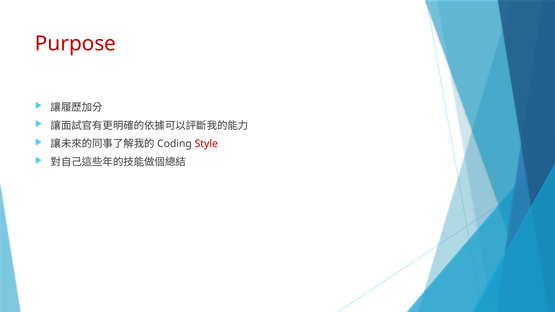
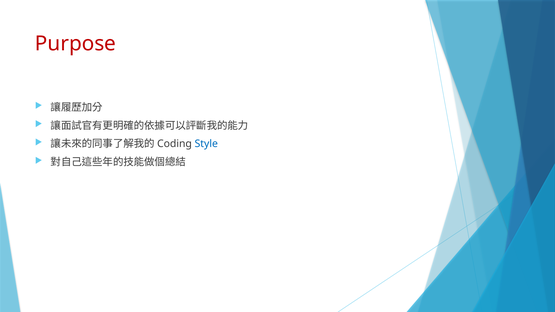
Style colour: red -> blue (206, 144)
